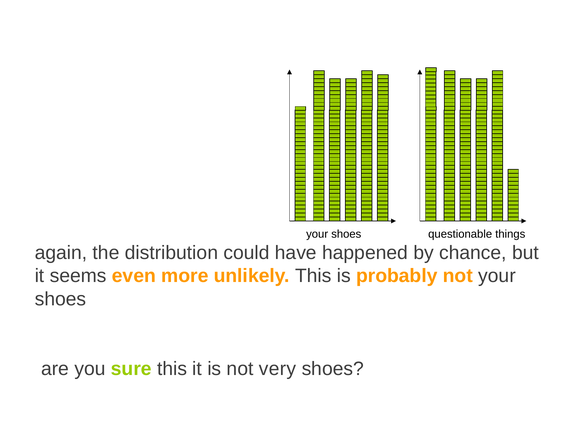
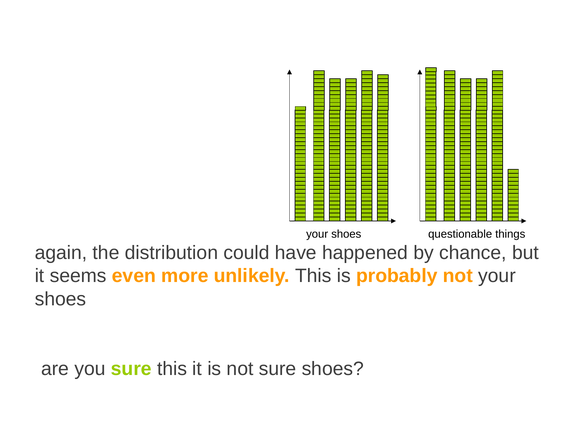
not very: very -> sure (278, 368)
